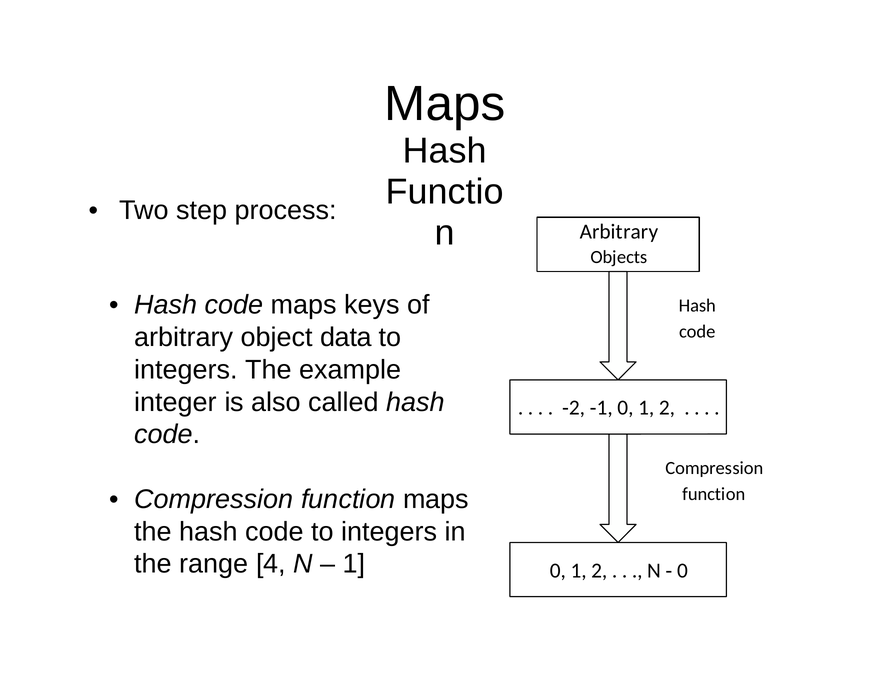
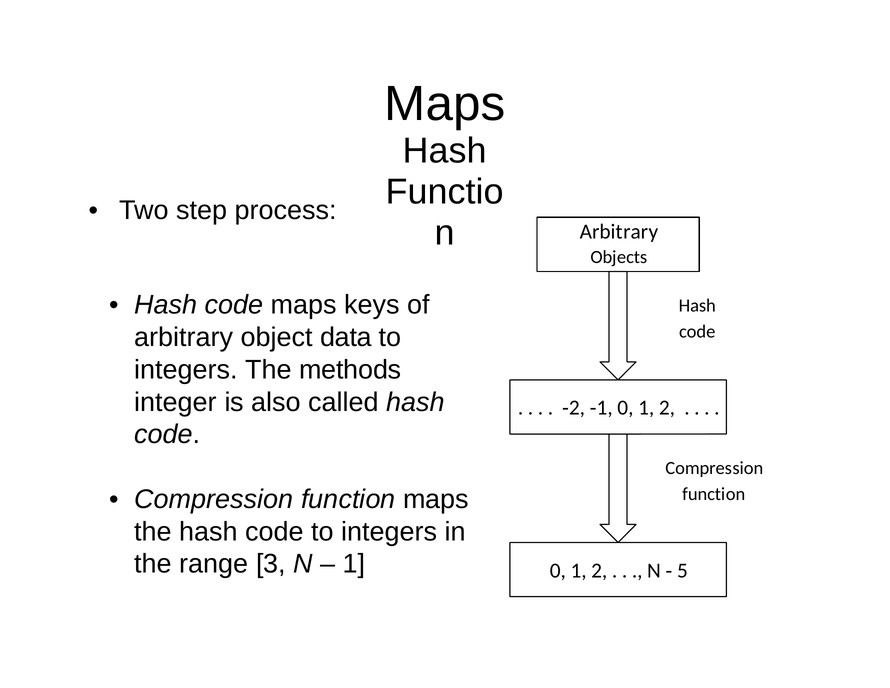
example: example -> methods (350, 370)
4: 4 -> 3 (271, 564)
0: 0 -> 5 (682, 570)
